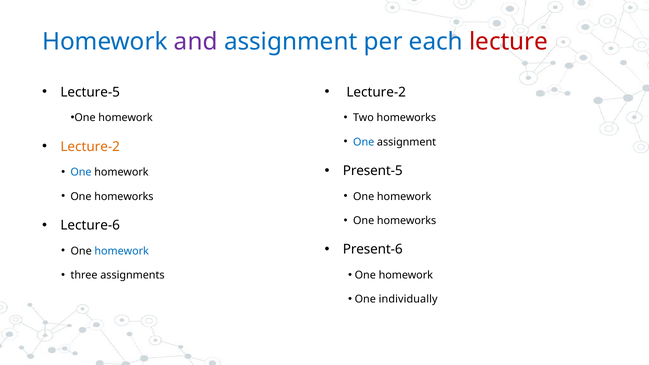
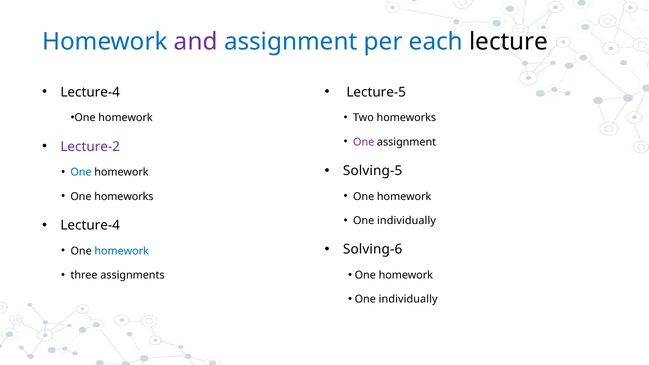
lecture colour: red -> black (509, 42)
Lecture-5: Lecture-5 -> Lecture-4 (90, 92)
Lecture-2: Lecture-2 -> Lecture-5 (376, 92)
One colour: blue -> purple (364, 142)
Lecture-2 colour: orange -> purple (90, 147)
Present-5: Present-5 -> Solving-5 (373, 171)
homeworks: homeworks -> individually (406, 221)
Lecture-6: Lecture-6 -> Lecture-4 (90, 225)
Present-6: Present-6 -> Solving-6 (373, 250)
